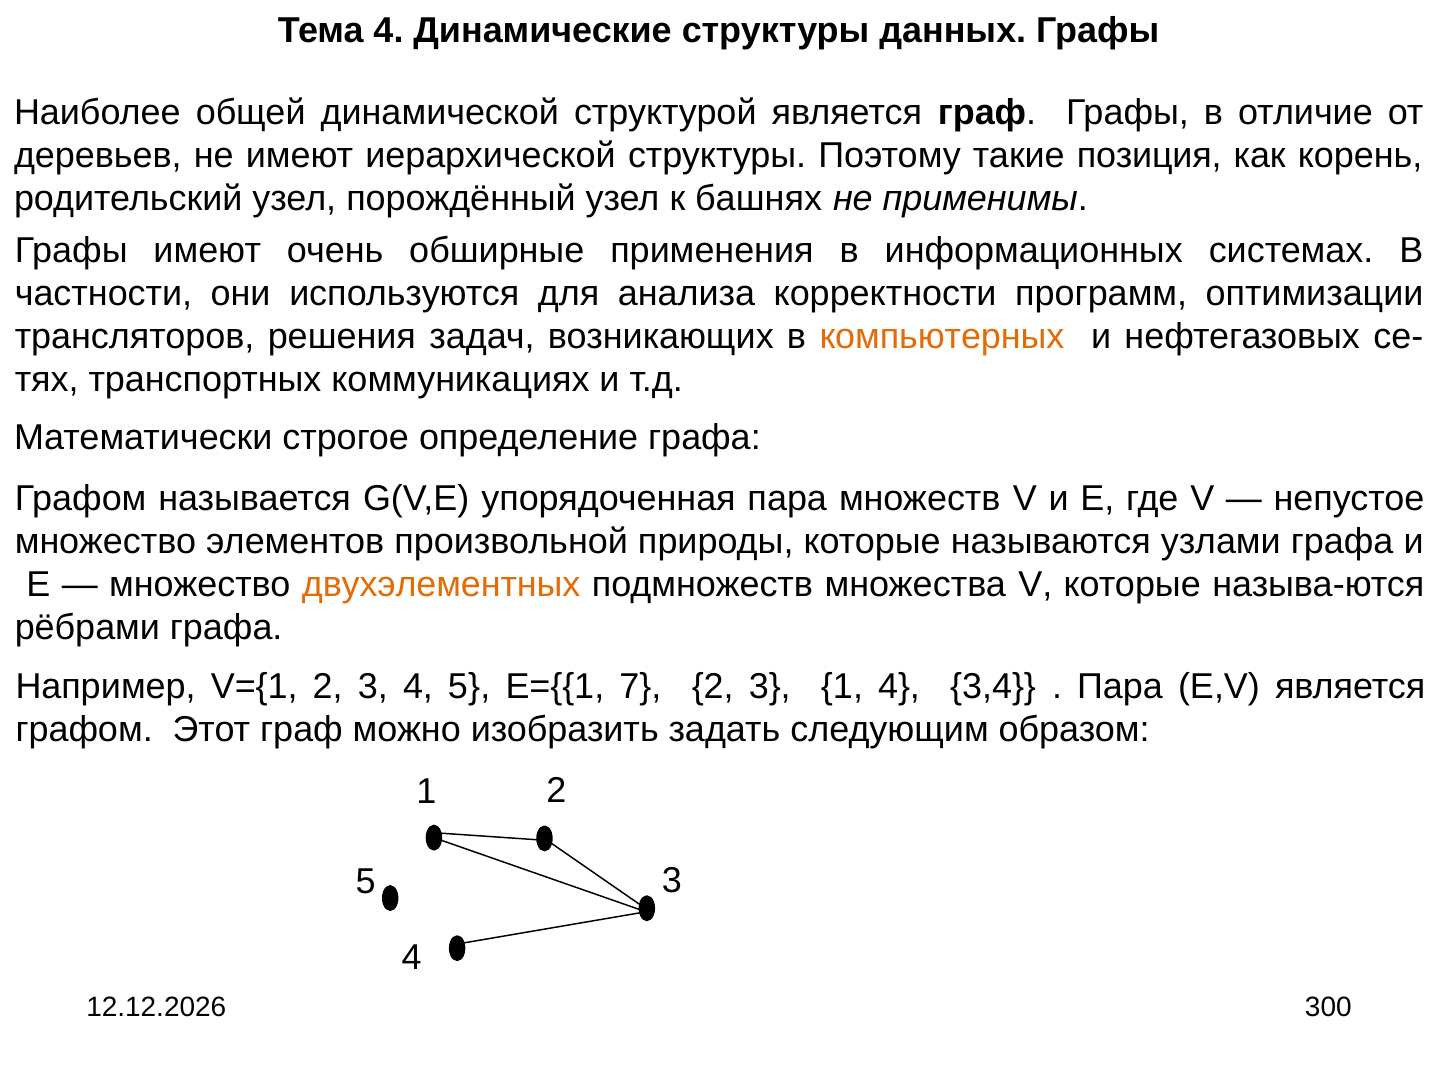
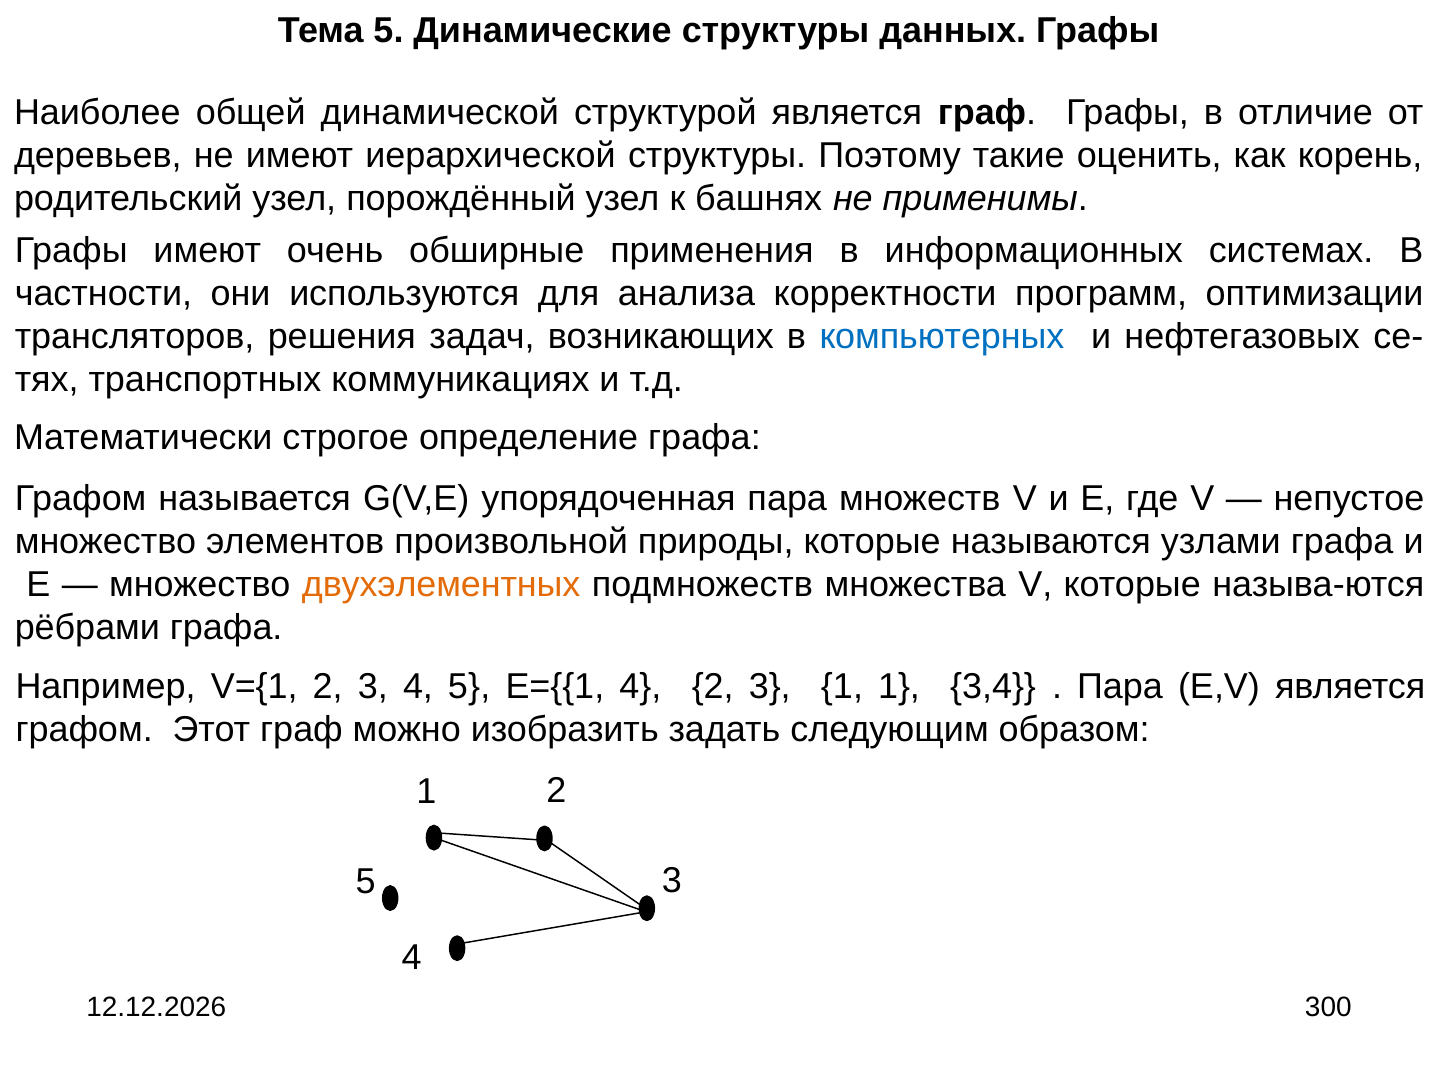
Тема 4: 4 -> 5 (388, 31)
позиция: позиция -> оценить (1149, 155)
компьютерных colour: orange -> blue (942, 337)
E={{1 7: 7 -> 4 (640, 687)
1 4: 4 -> 1 (899, 687)
